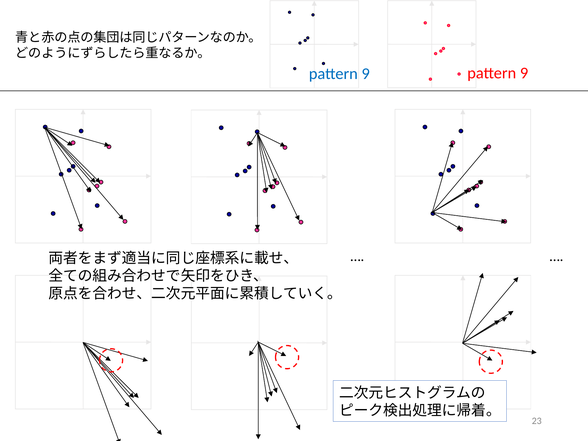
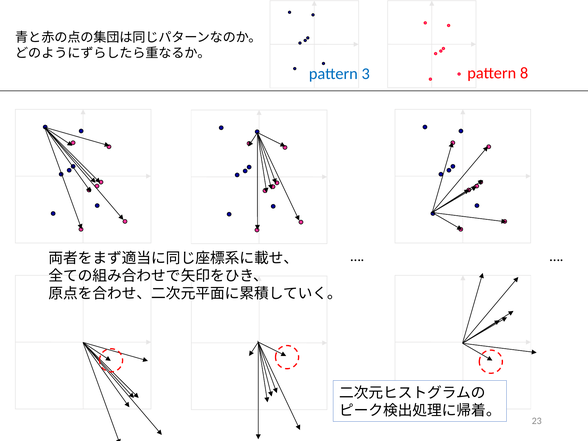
9: 9 -> 3 (366, 74)
9: 9 -> 8 (524, 73)
